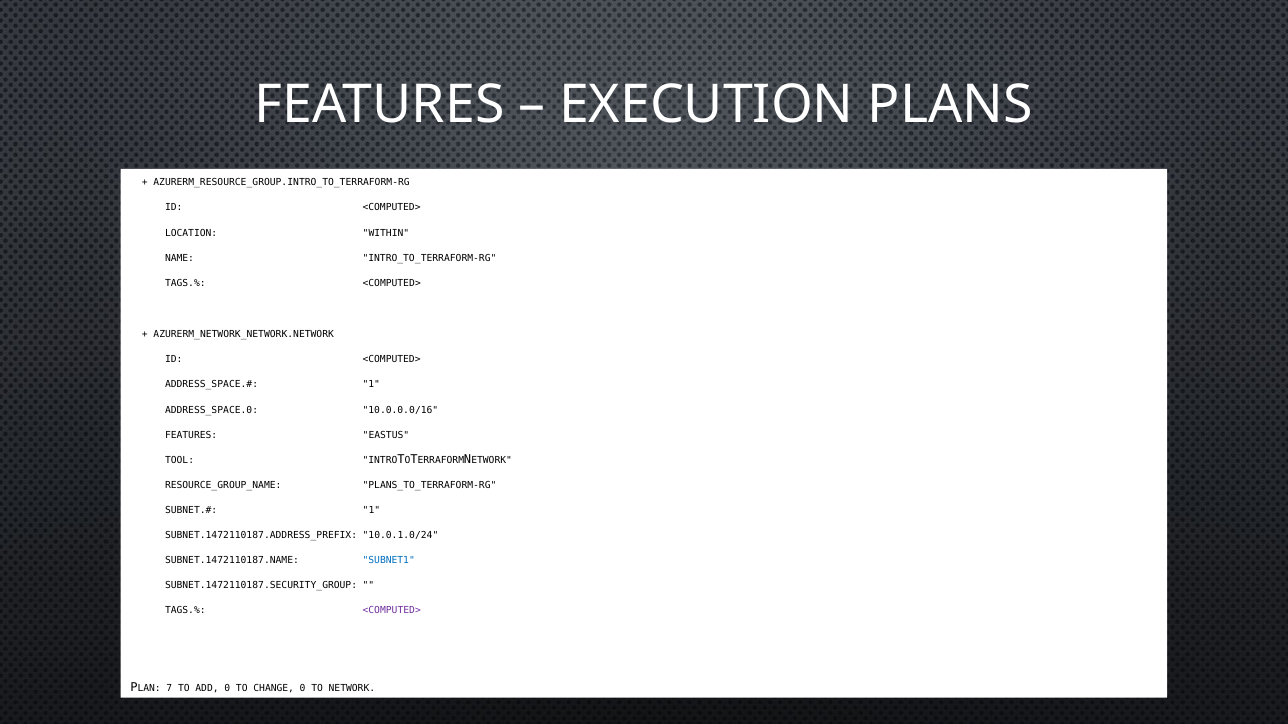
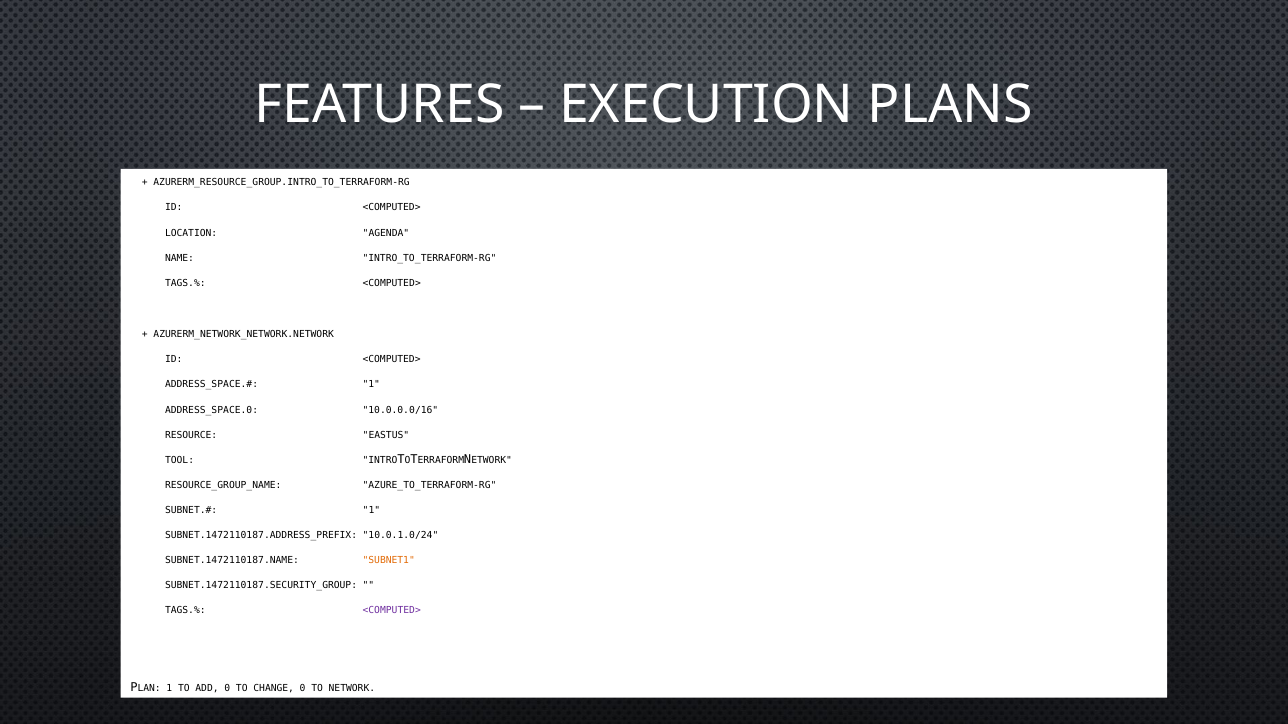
WITHIN: WITHIN -> AGENDA (386, 233)
FEATURES: FEATURES -> RESOURCE (191, 435)
PLANS_TO_TERRAFORM-RG: PLANS_TO_TERRAFORM-RG -> AZURE_TO_TERRAFORM-RG (429, 485)
SUBNET1 colour: blue -> orange (389, 561)
PLAN 7: 7 -> 1 (169, 689)
